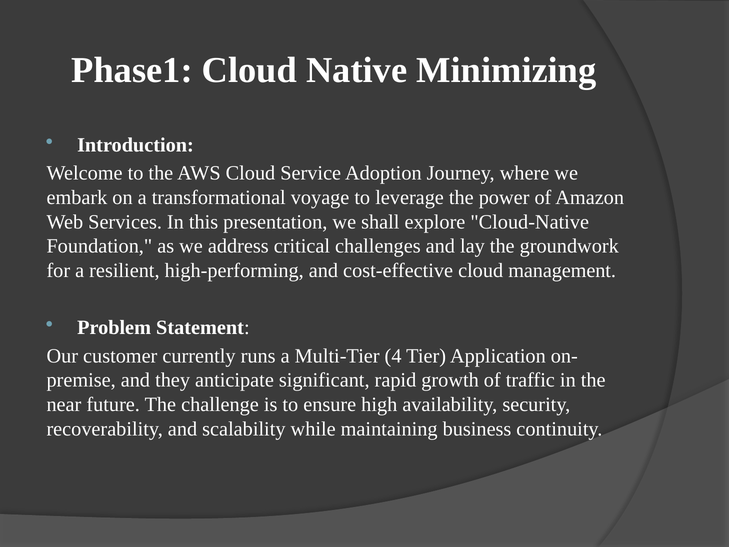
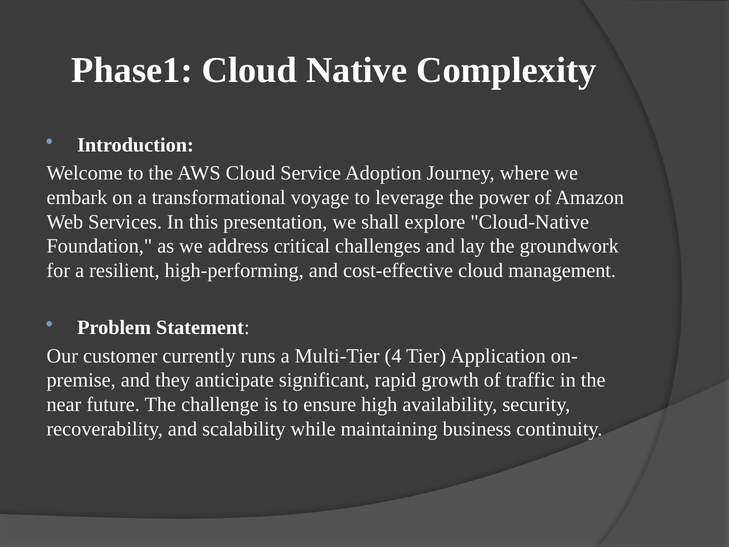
Minimizing: Minimizing -> Complexity (506, 70)
